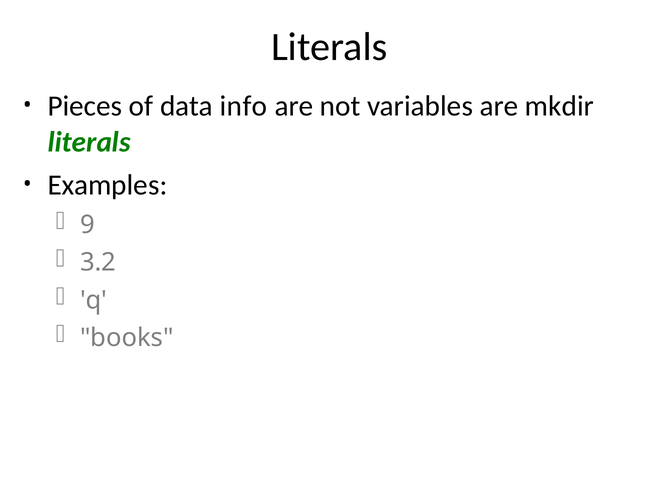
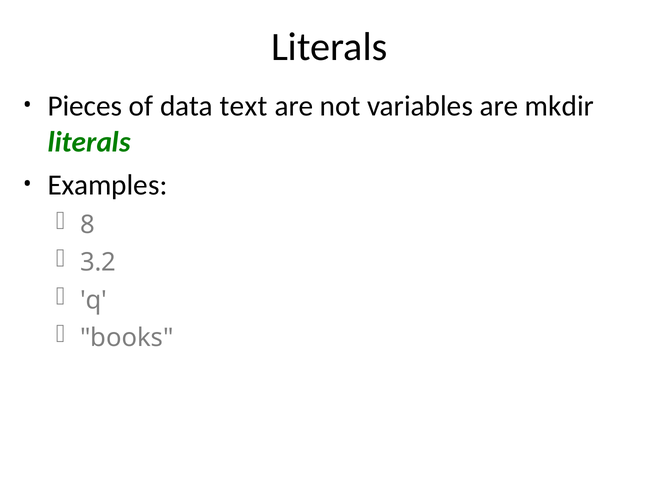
info: info -> text (244, 106)
9: 9 -> 8 (87, 225)
